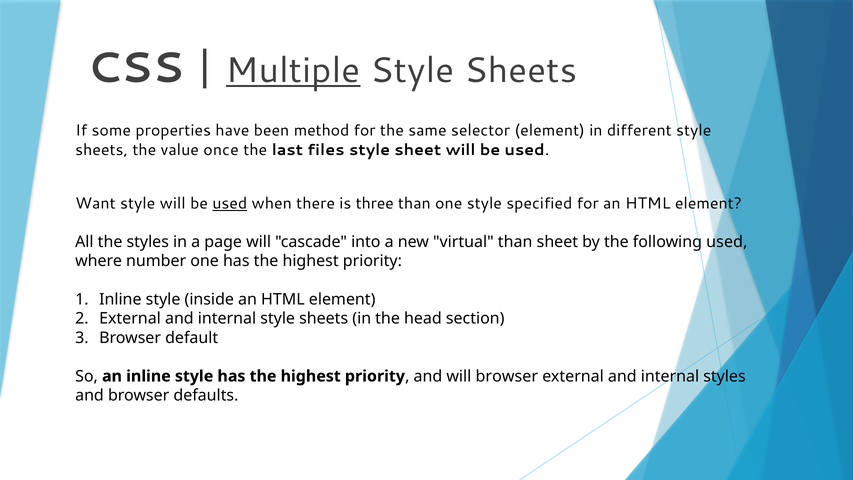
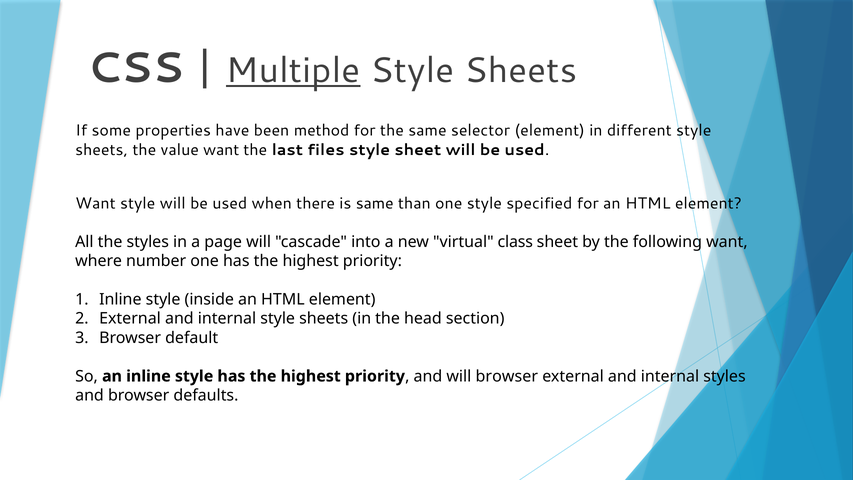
value once: once -> want (221, 150)
used underline: present -> none (230, 203)
is three: three -> same (375, 203)
virtual than: than -> class (515, 242)
following used: used -> want (727, 242)
